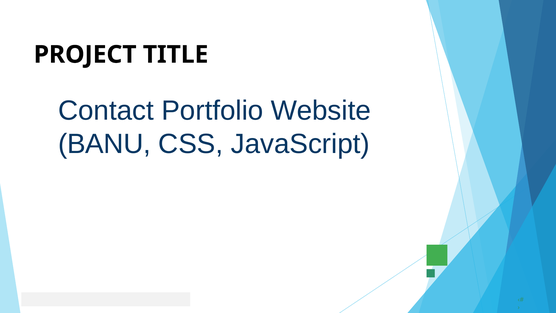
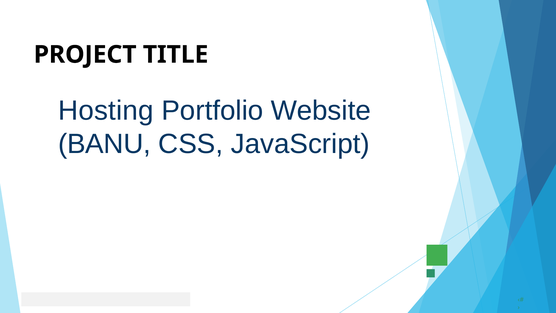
Contact: Contact -> Hosting (106, 111)
